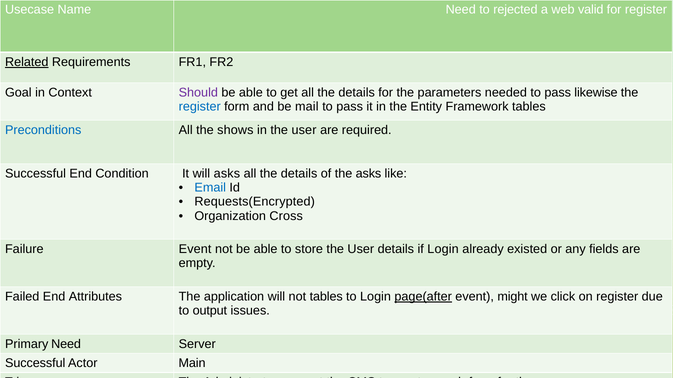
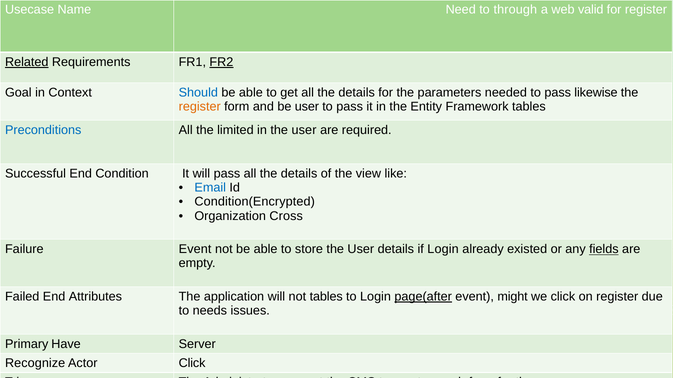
rejected: rejected -> through (515, 10)
FR2 underline: none -> present (221, 62)
Should colour: purple -> blue (198, 93)
register colour: blue -> orange (200, 107)
be mail: mail -> user (307, 107)
shows: shows -> limited (235, 130)
will asks: asks -> pass (227, 174)
the asks: asks -> view (368, 174)
Requests(Encrypted: Requests(Encrypted -> Condition(Encrypted (255, 202)
fields underline: none -> present (604, 250)
output: output -> needs (210, 311)
Primary Need: Need -> Have (66, 344)
Successful: Successful -> Recognize (35, 364)
Actor Main: Main -> Click (192, 364)
